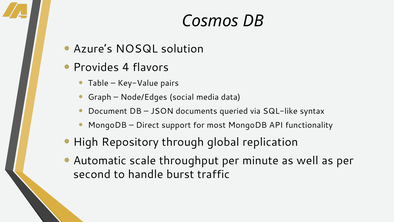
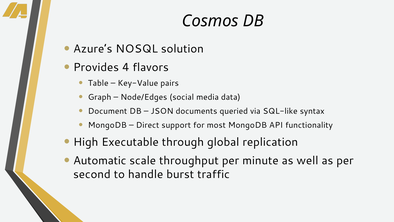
Repository: Repository -> Executable (130, 142)
